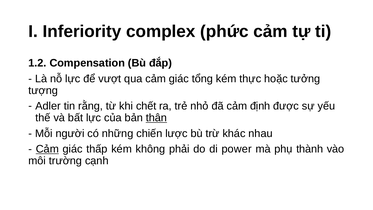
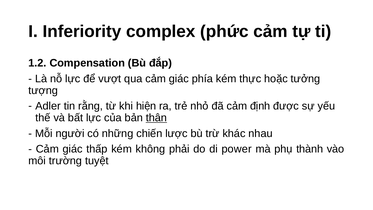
tổng: tổng -> phía (202, 79)
chết: chết -> hiện (146, 106)
Cảm underline: present -> none (47, 149)
cạnh: cạnh -> tuyệt (97, 161)
